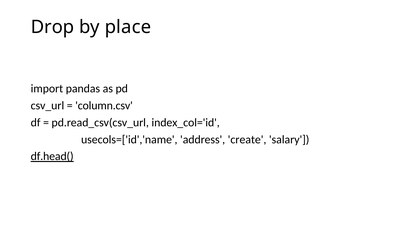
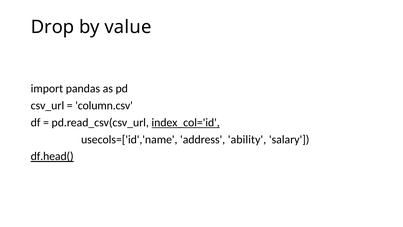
place: place -> value (128, 27)
index_col='id underline: none -> present (186, 122)
create: create -> ability (247, 139)
